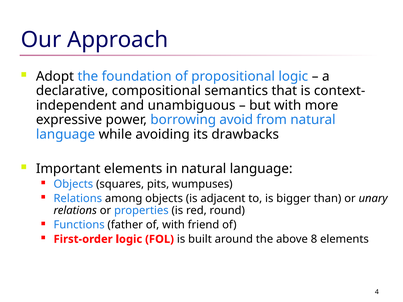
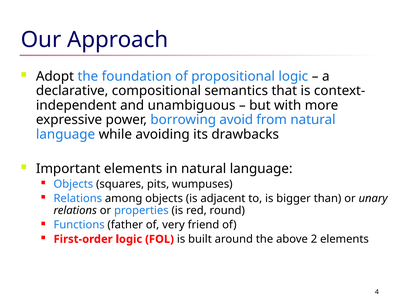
of with: with -> very (173, 225)
8: 8 -> 2 (314, 239)
